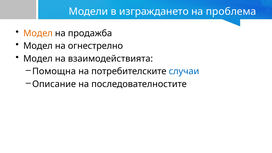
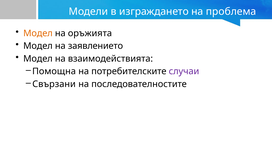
продажба: продажба -> оръжията (90, 33)
огнестрелно: огнестрелно -> заявлението (95, 46)
случаи colour: blue -> purple (184, 71)
Описание: Описание -> Свързани (54, 84)
